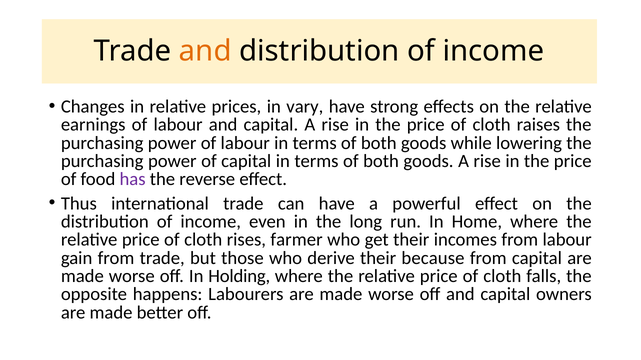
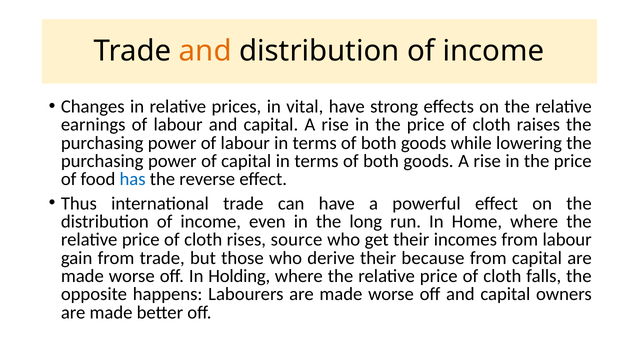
vary: vary -> vital (305, 107)
has colour: purple -> blue (133, 180)
farmer: farmer -> source (297, 240)
